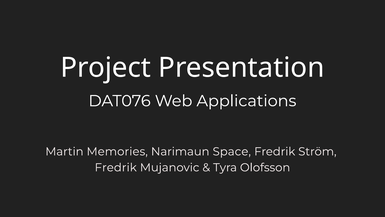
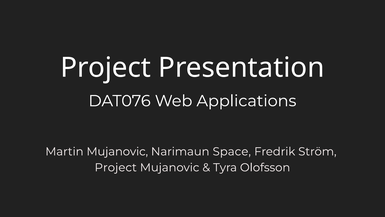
Martin Memories: Memories -> Mujanovic (117, 151)
Fredrik: Fredrik -> Project (116, 167)
